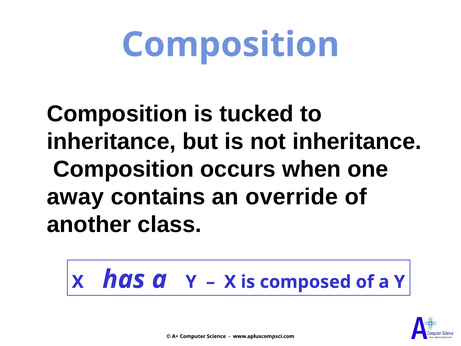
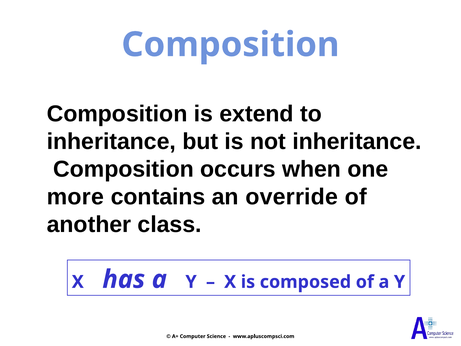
tucked: tucked -> extend (257, 114)
away: away -> more (75, 197)
